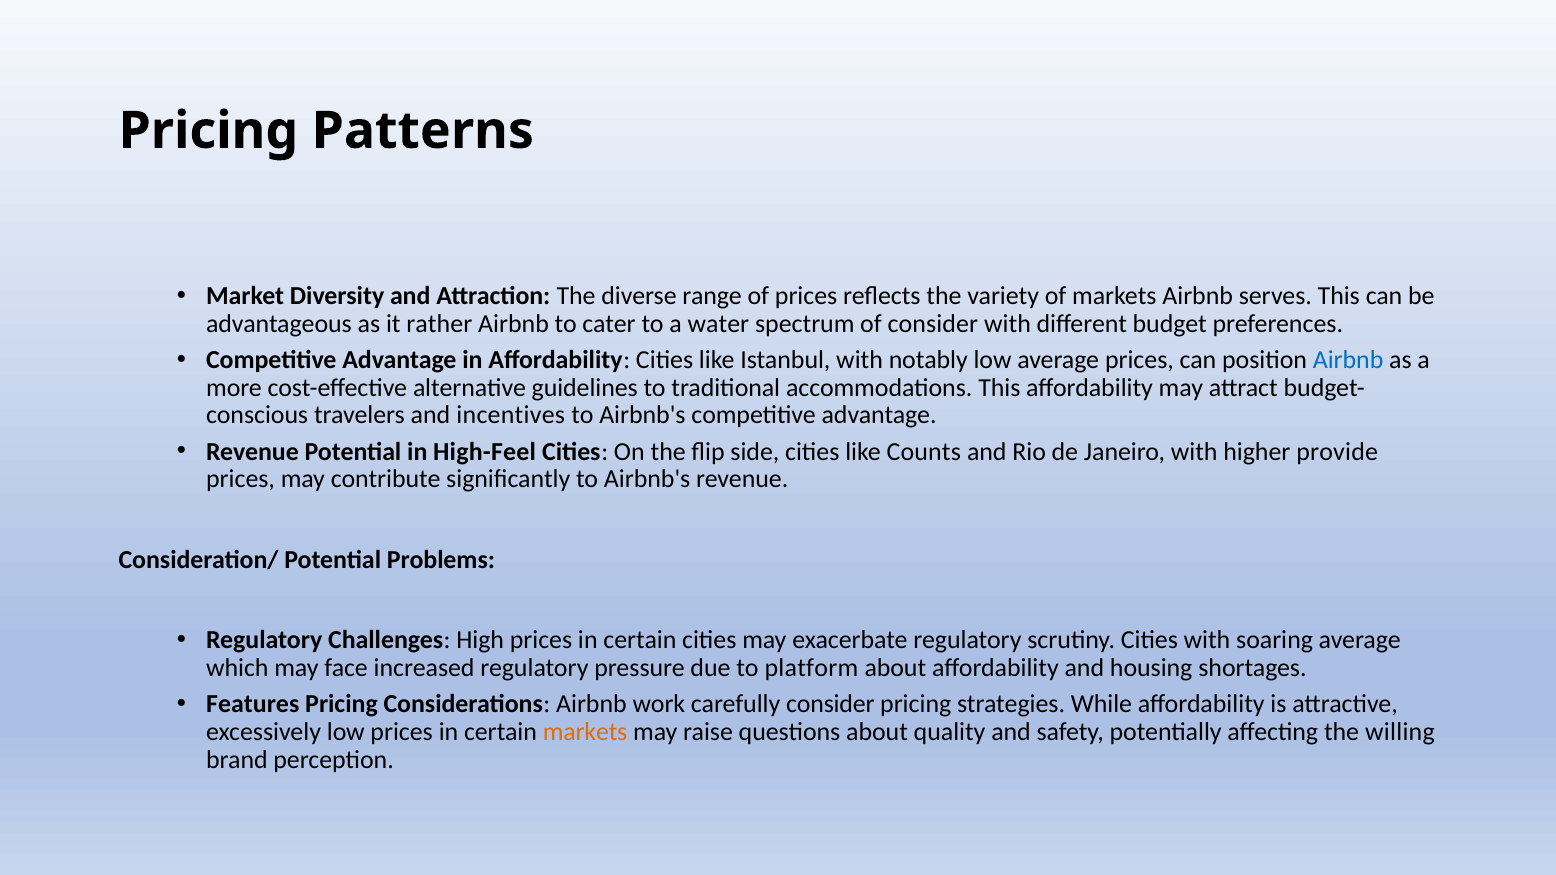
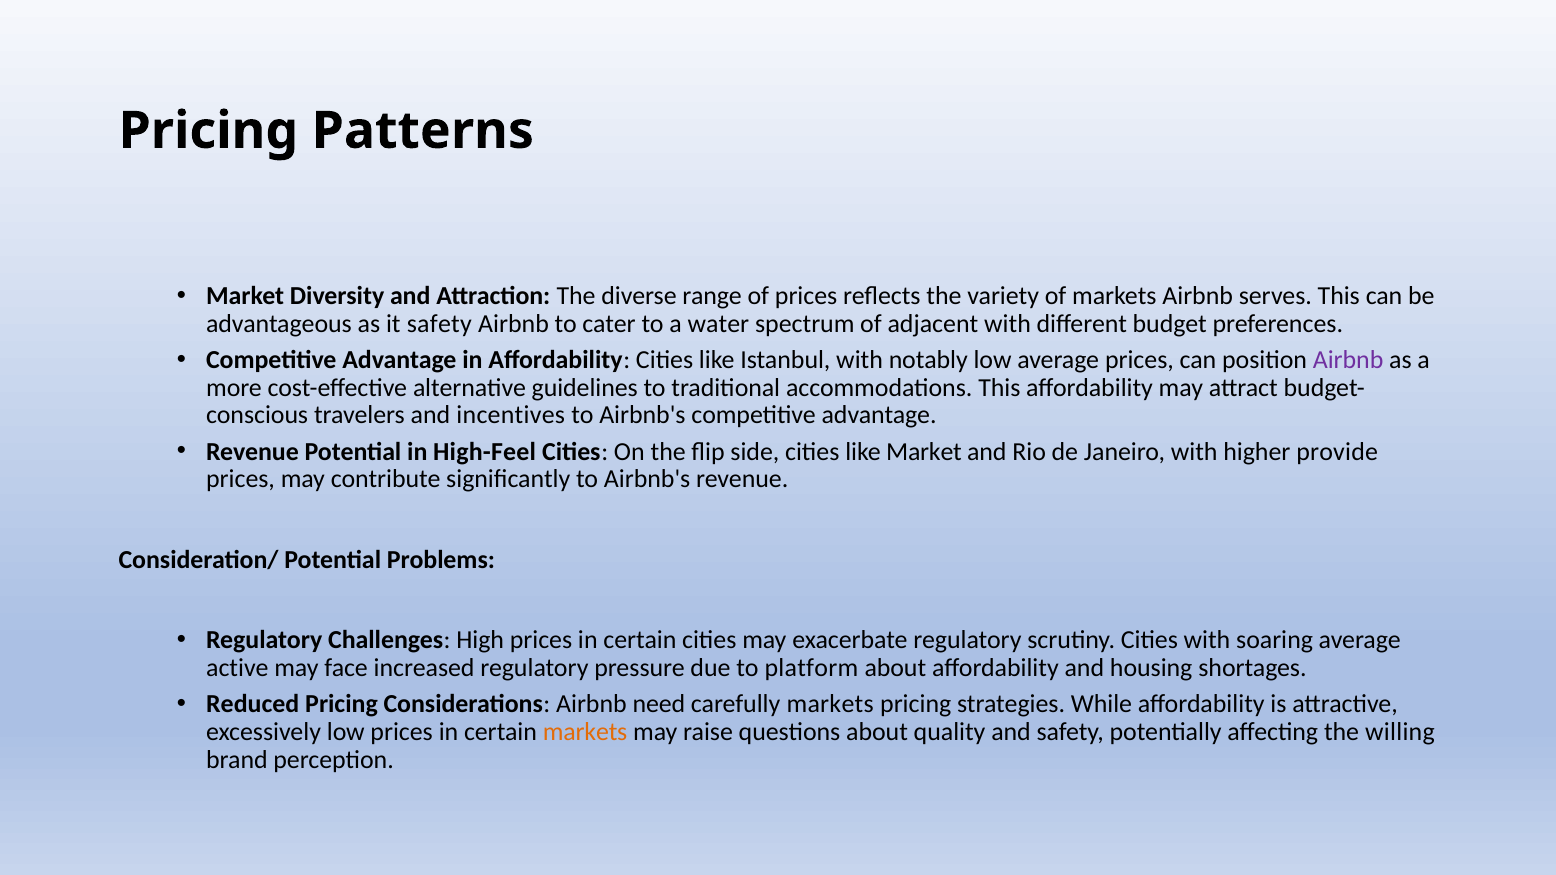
it rather: rather -> safety (439, 324)
of consider: consider -> adjacent (933, 324)
Airbnb colour: blue -> purple (1348, 360)
like Counts: Counts -> Market (924, 452)
which: which -> active (237, 668)
Features: Features -> Reduced (253, 704)
work: work -> need (659, 704)
carefully consider: consider -> markets (830, 704)
